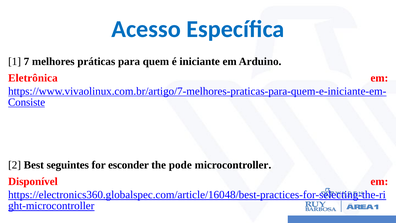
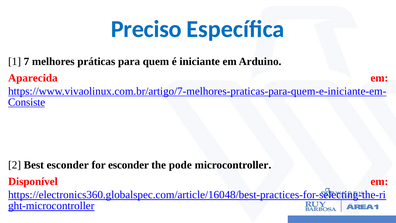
Acesso: Acesso -> Preciso (146, 29)
Eletrônica: Eletrônica -> Aparecida (33, 78)
Best seguintes: seguintes -> esconder (68, 165)
